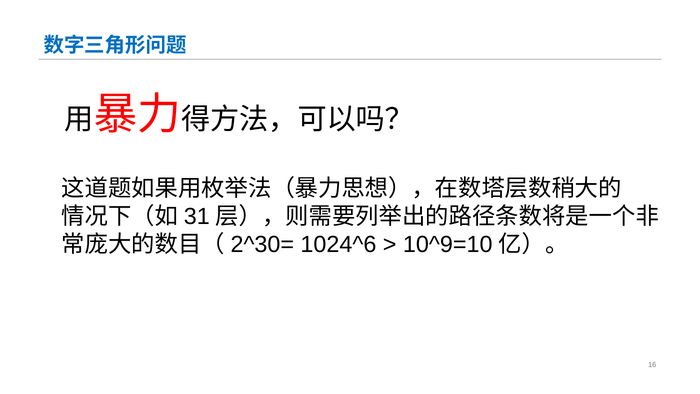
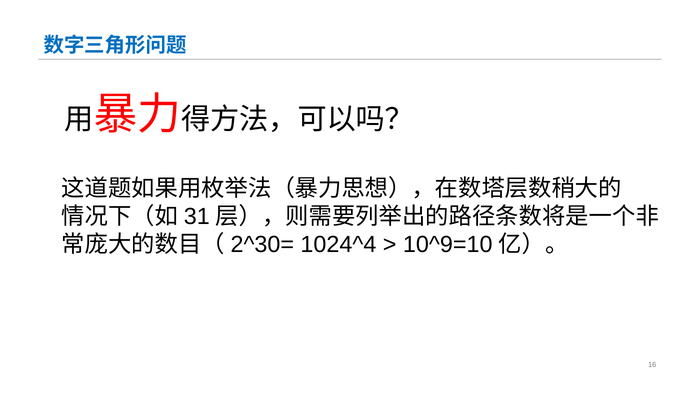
1024^6: 1024^6 -> 1024^4 (338, 244)
